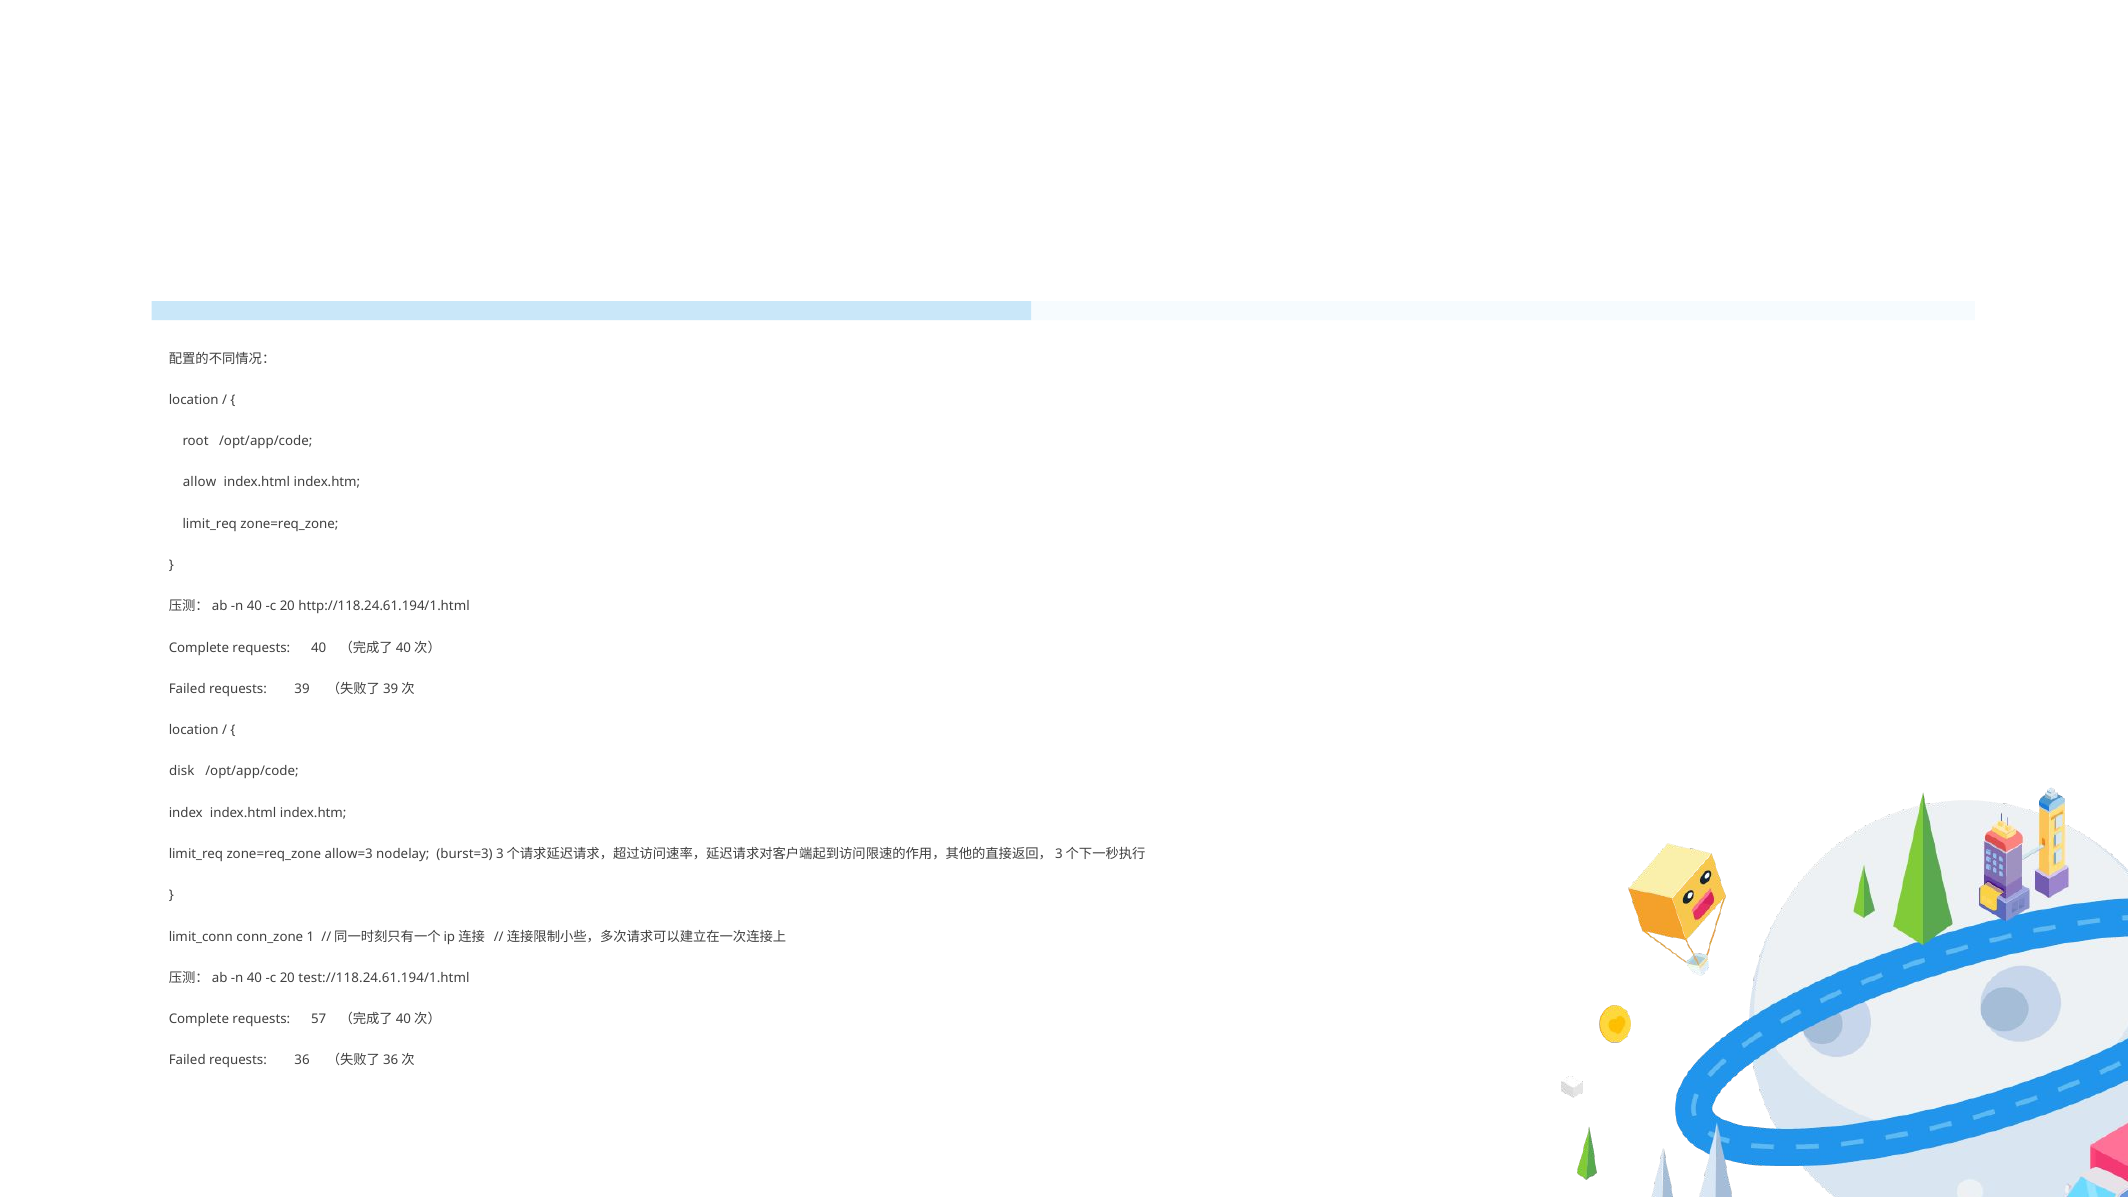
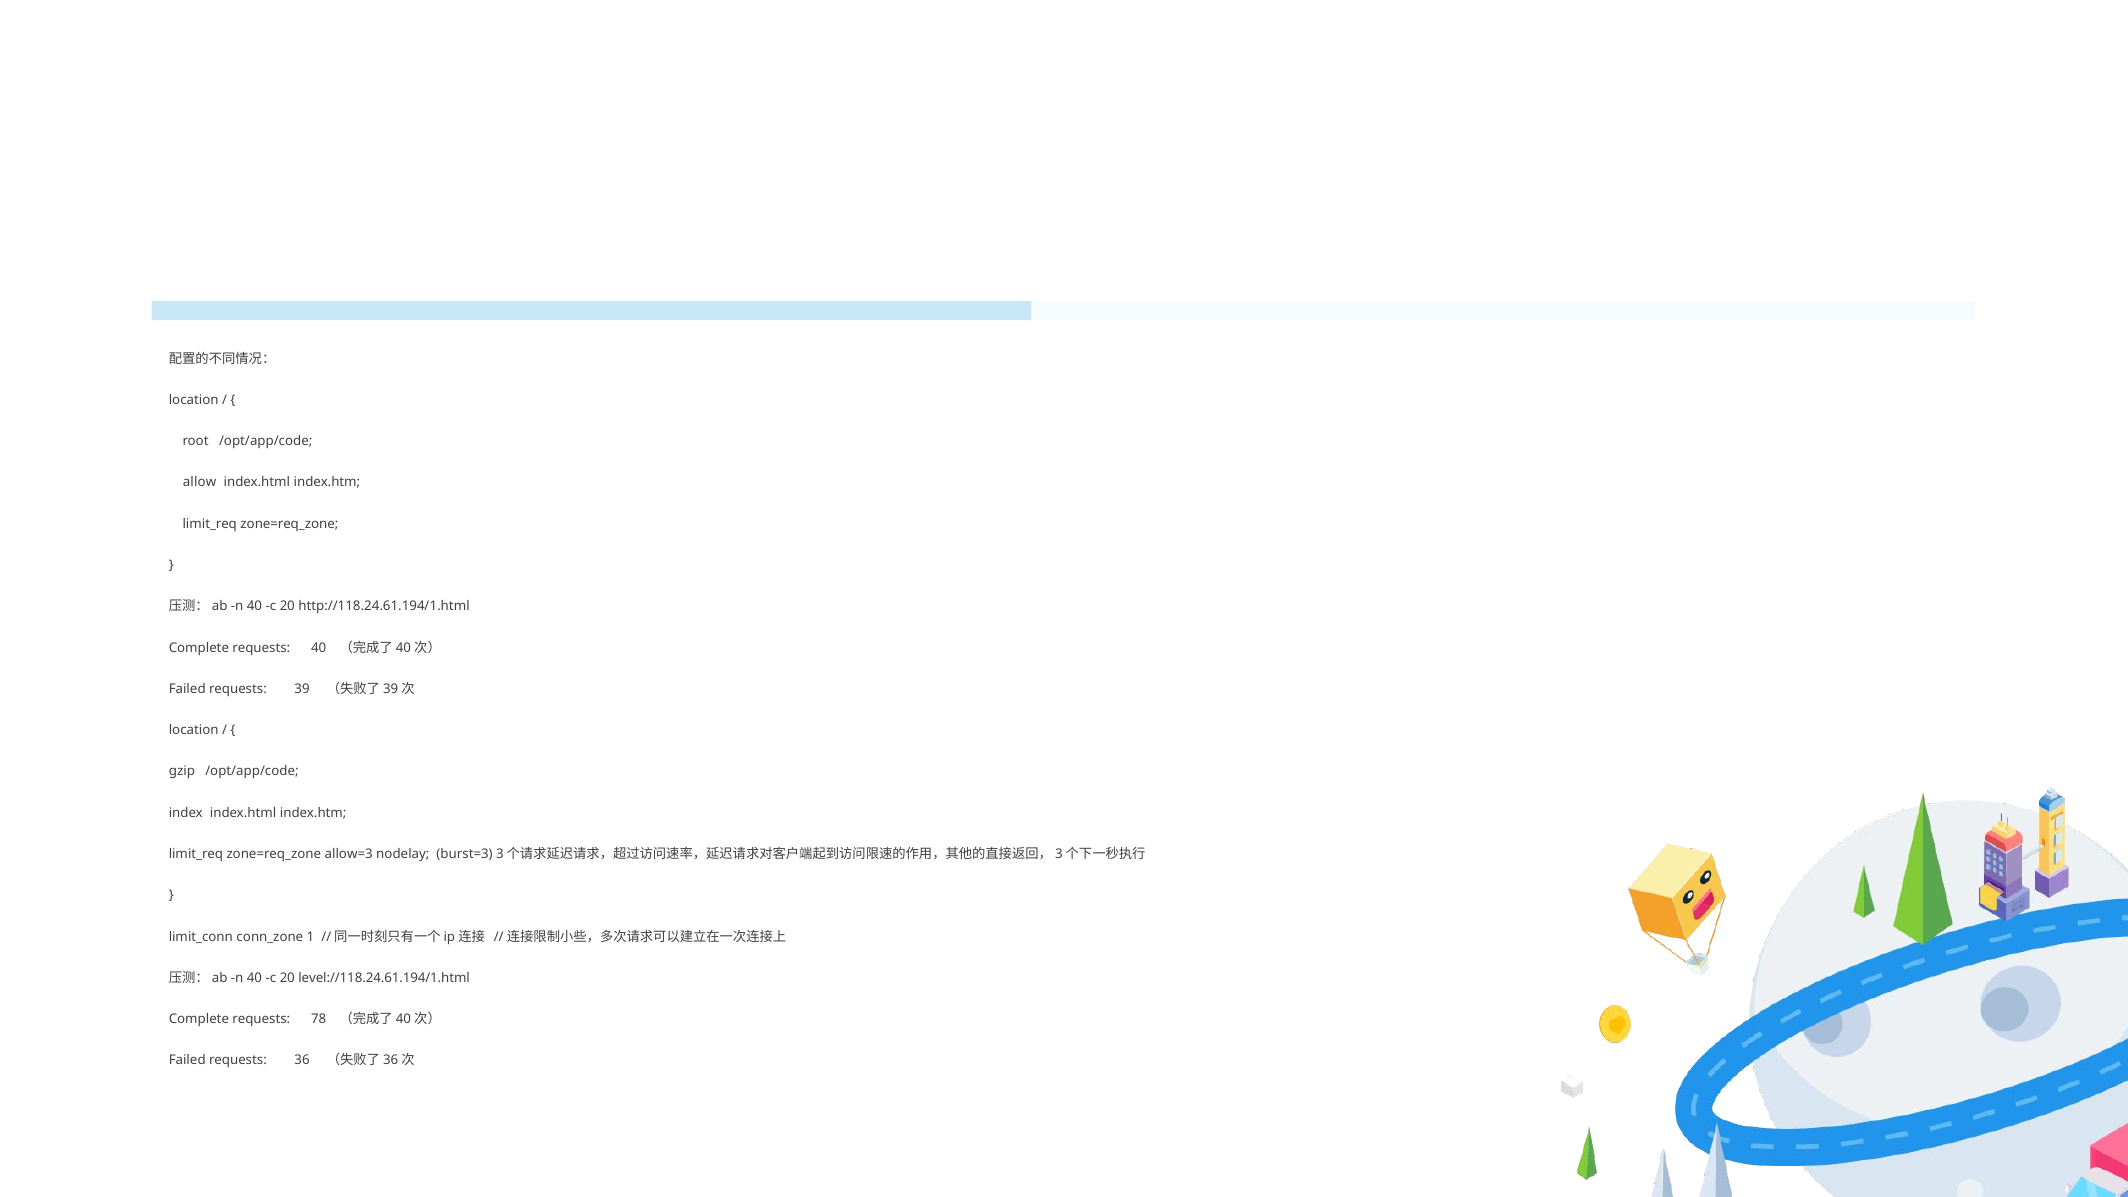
disk: disk -> gzip (182, 772)
test://118.24.61.194/1.html: test://118.24.61.194/1.html -> level://118.24.61.194/1.html (384, 978)
57: 57 -> 78 (319, 1019)
